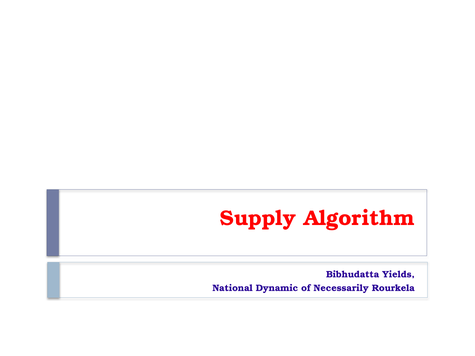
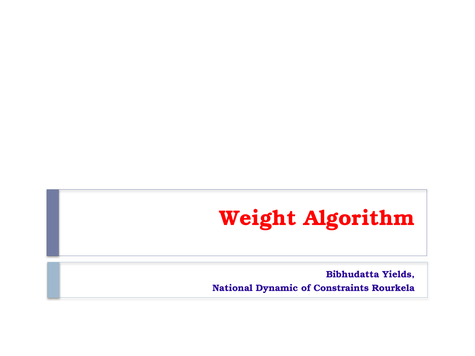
Supply: Supply -> Weight (258, 218)
Necessarily: Necessarily -> Constraints (341, 288)
